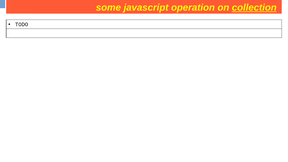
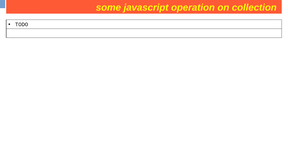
collection underline: present -> none (254, 7)
